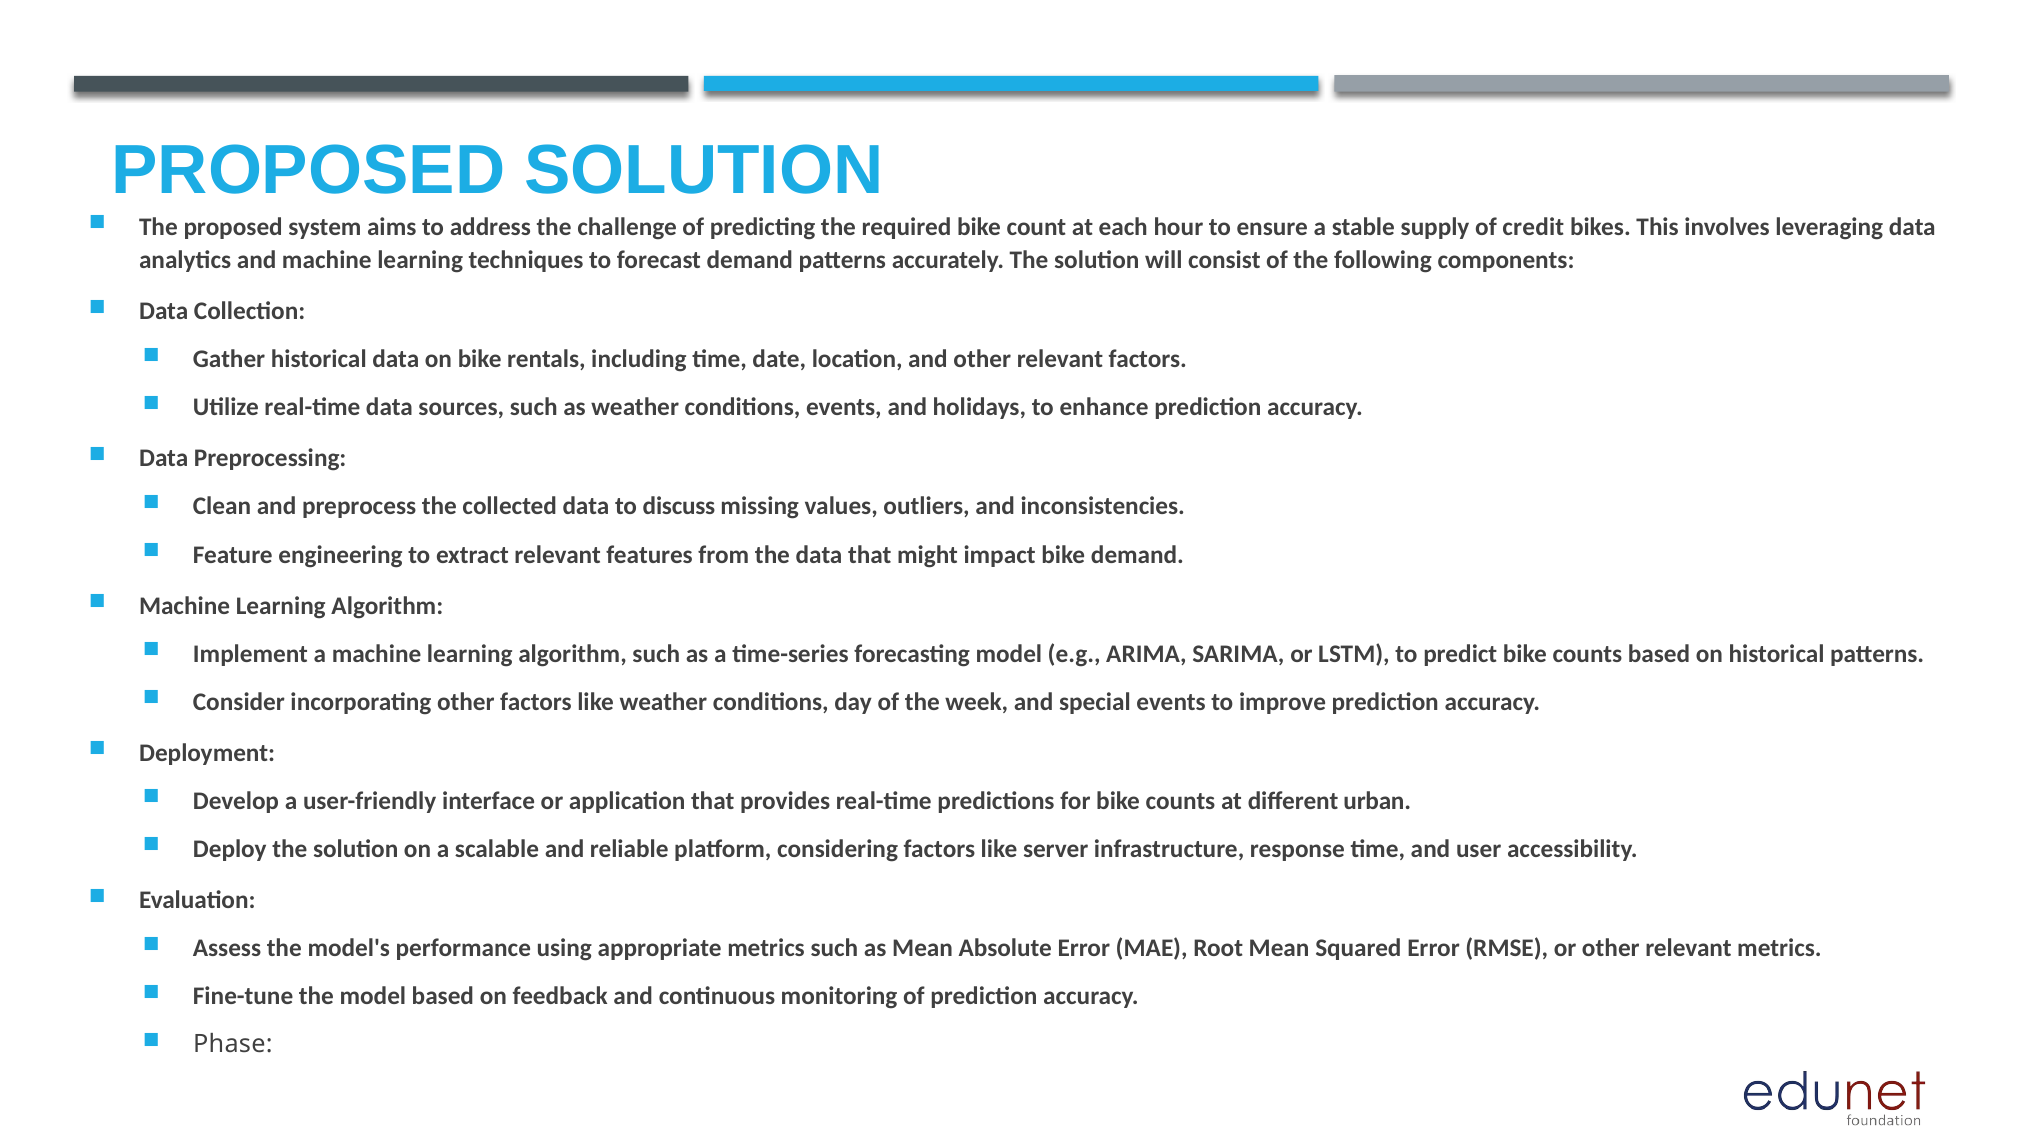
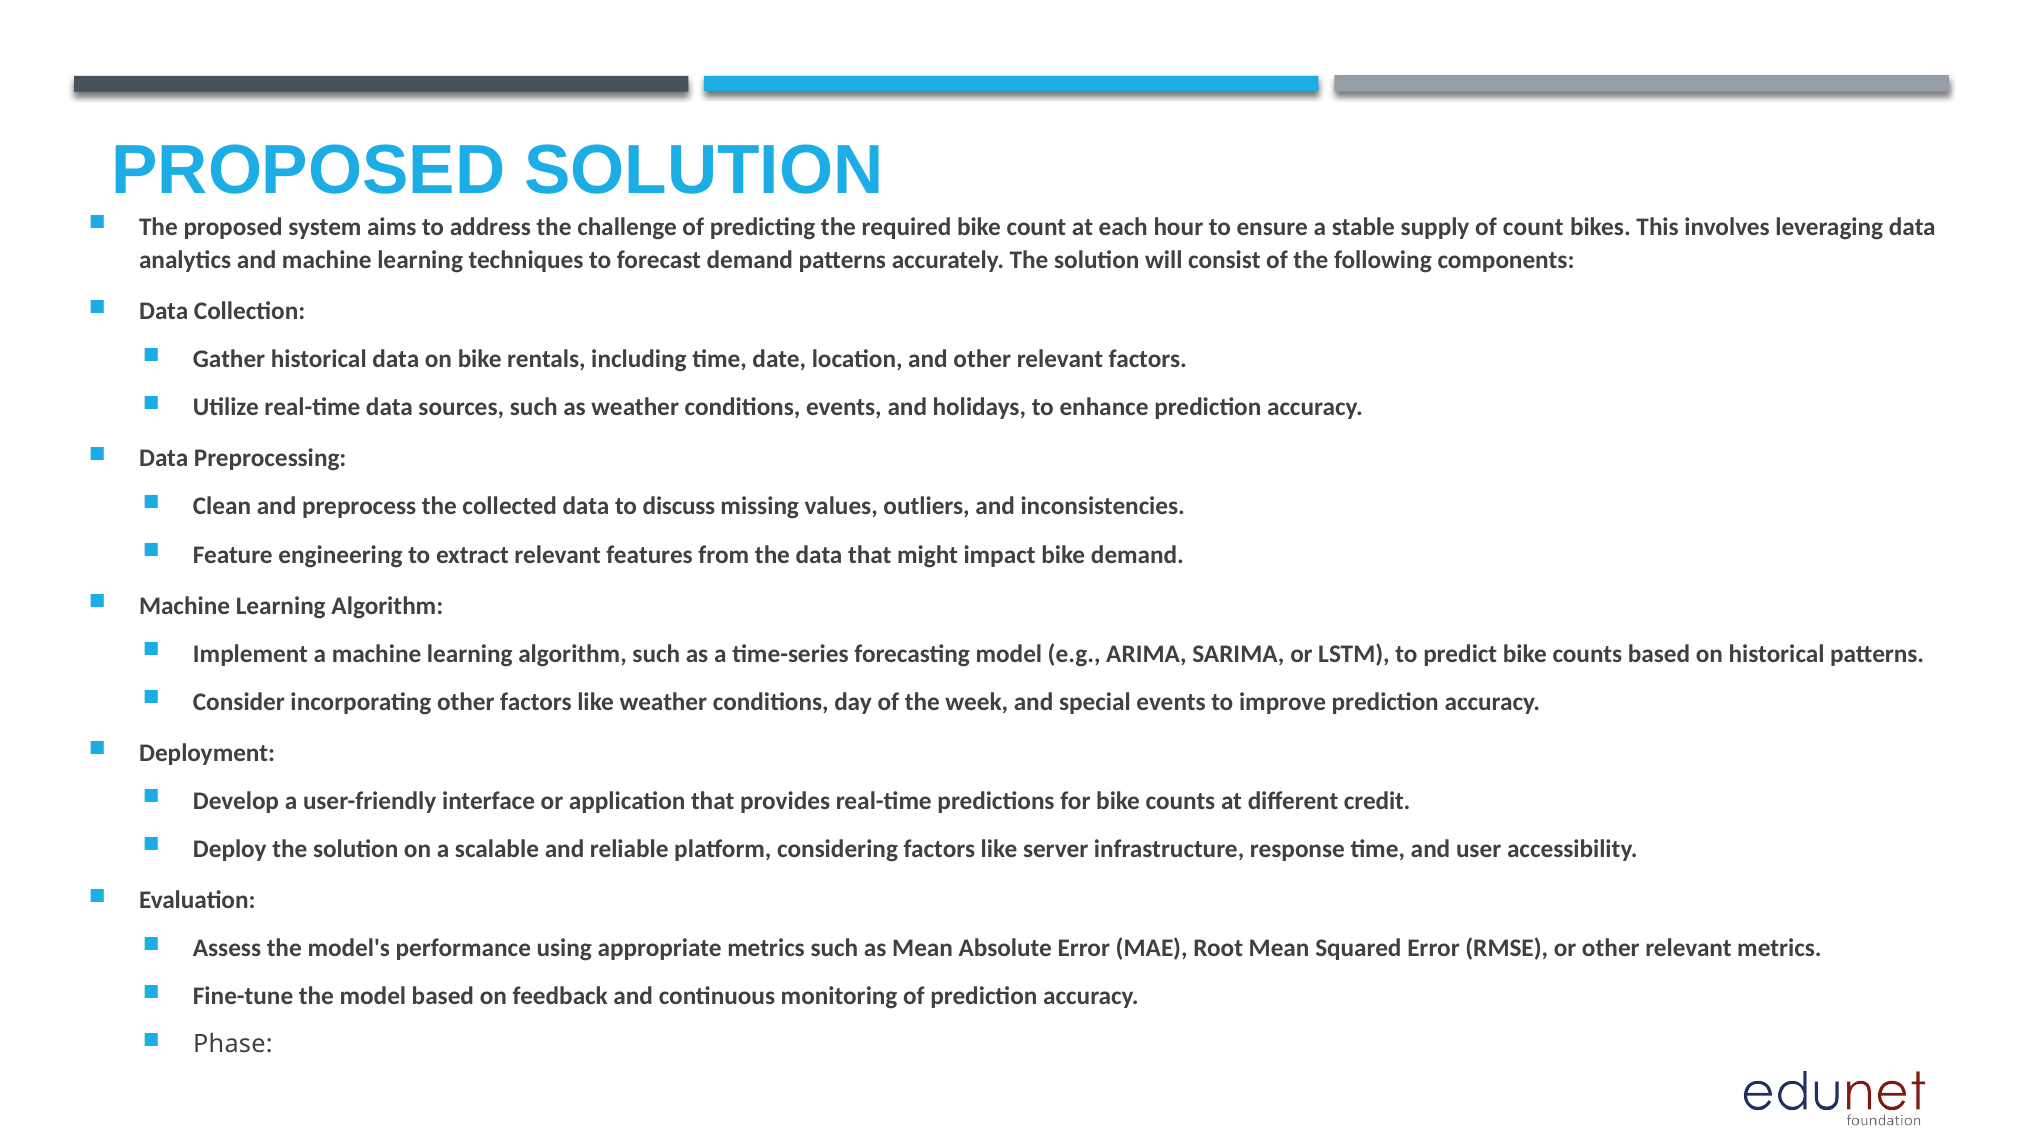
of credit: credit -> count (1533, 227)
urban: urban -> credit (1377, 801)
